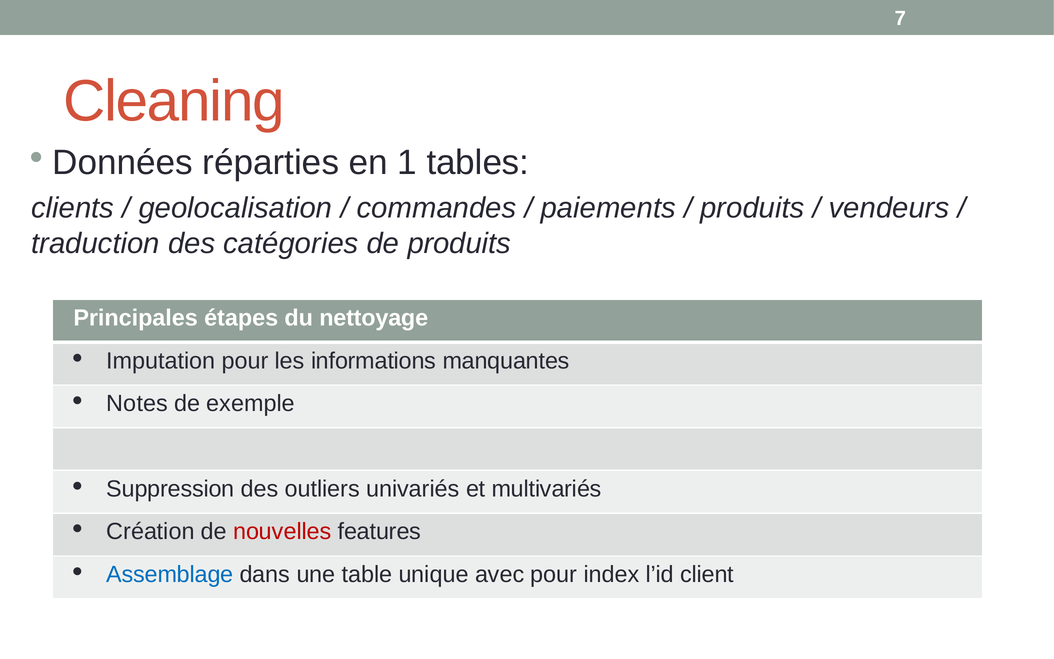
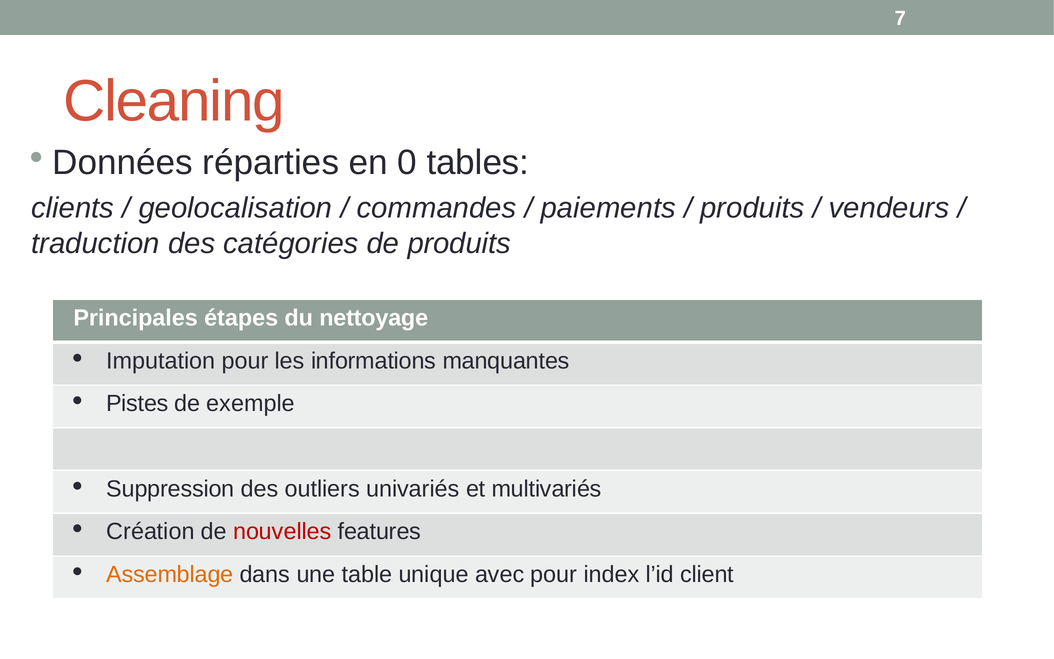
1: 1 -> 0 (407, 163)
Notes: Notes -> Pistes (137, 404)
Assemblage colour: blue -> orange (170, 574)
